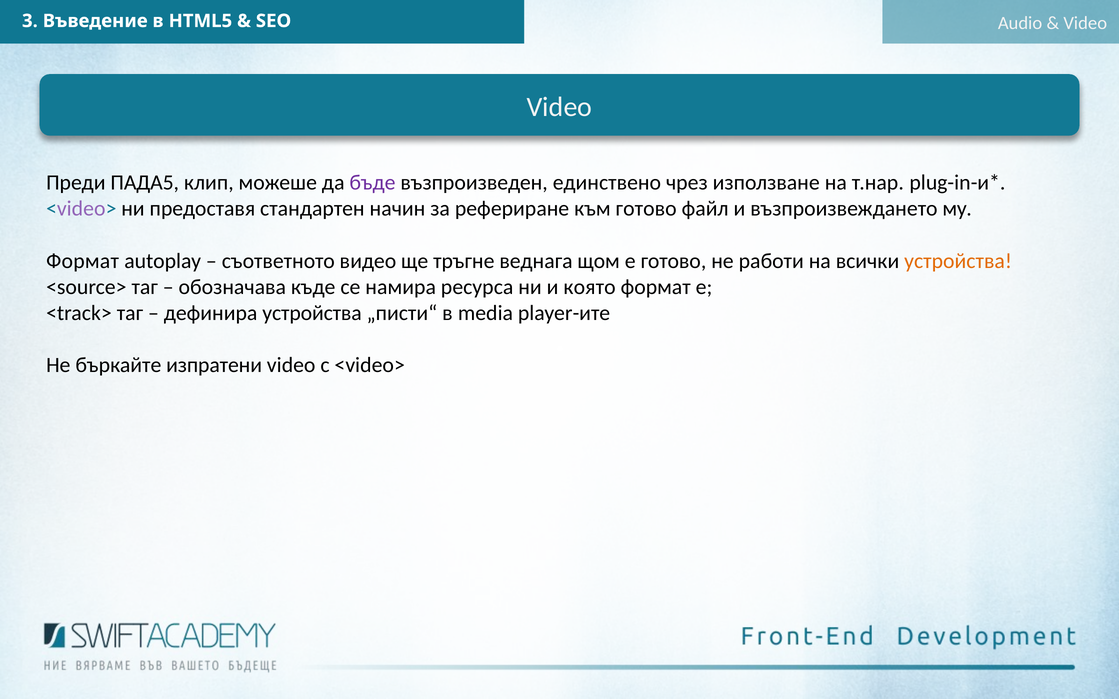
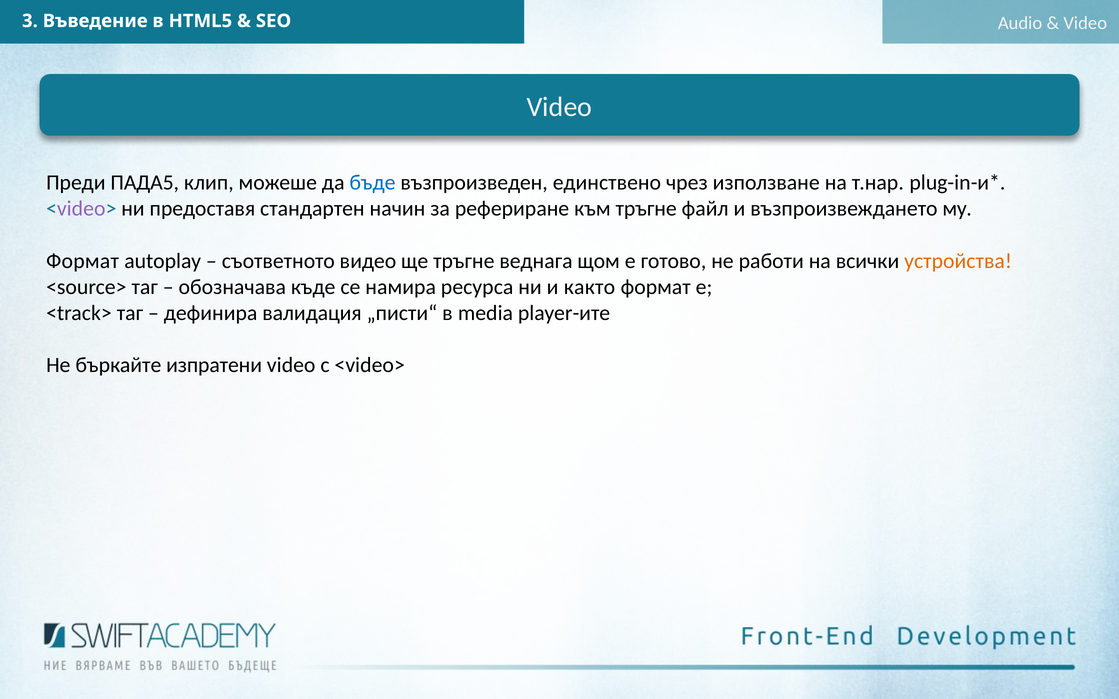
бъде colour: purple -> blue (372, 183)
към готово: готово -> тръгне (646, 209)
която: която -> както (589, 287)
дефинира устройства: устройства -> валидация (312, 313)
